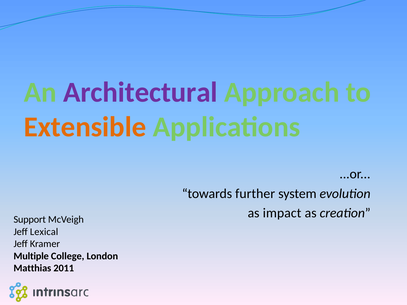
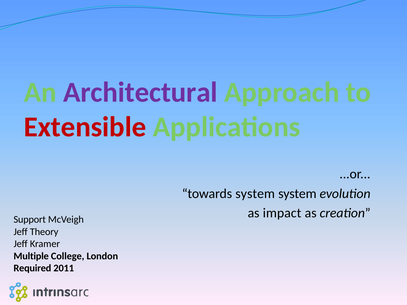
Extensible colour: orange -> red (85, 127)
towards further: further -> system (255, 194)
Lexical: Lexical -> Theory (44, 232)
Matthias: Matthias -> Required (32, 269)
